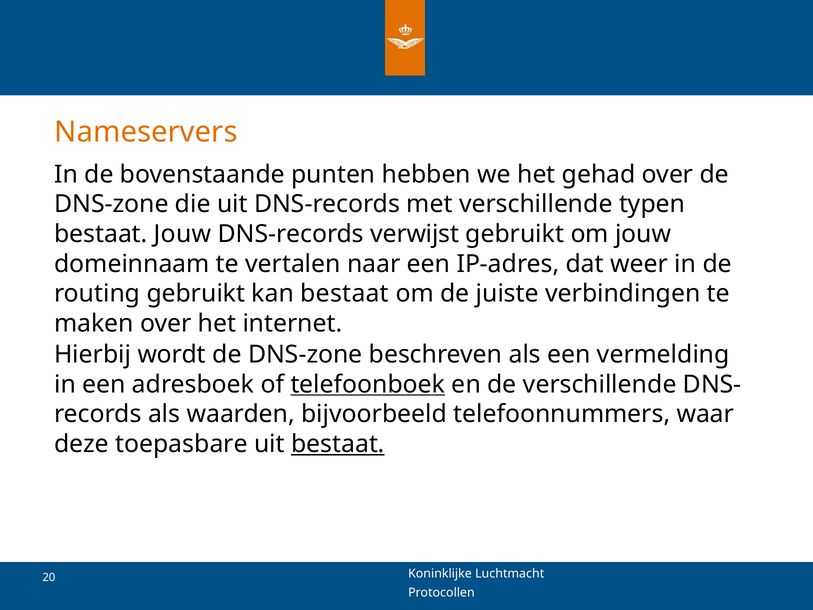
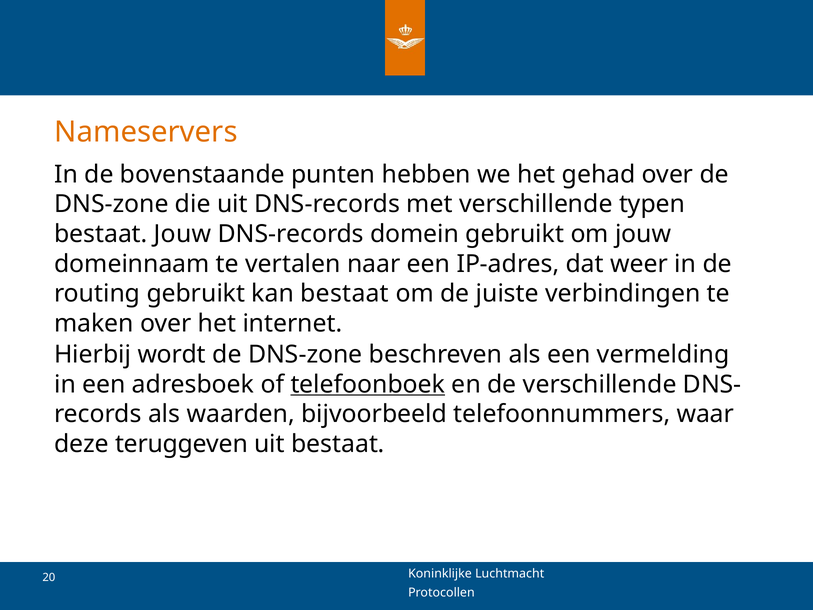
verwijst: verwijst -> domein (415, 234)
toepasbare: toepasbare -> teruggeven (182, 444)
bestaat underline: present -> none (338, 444)
